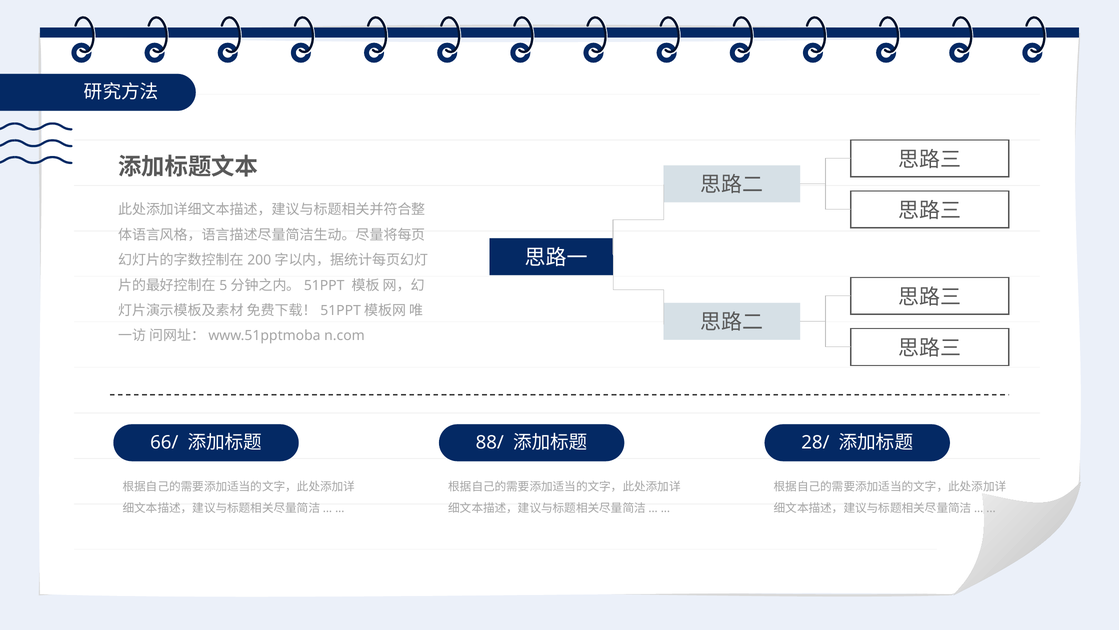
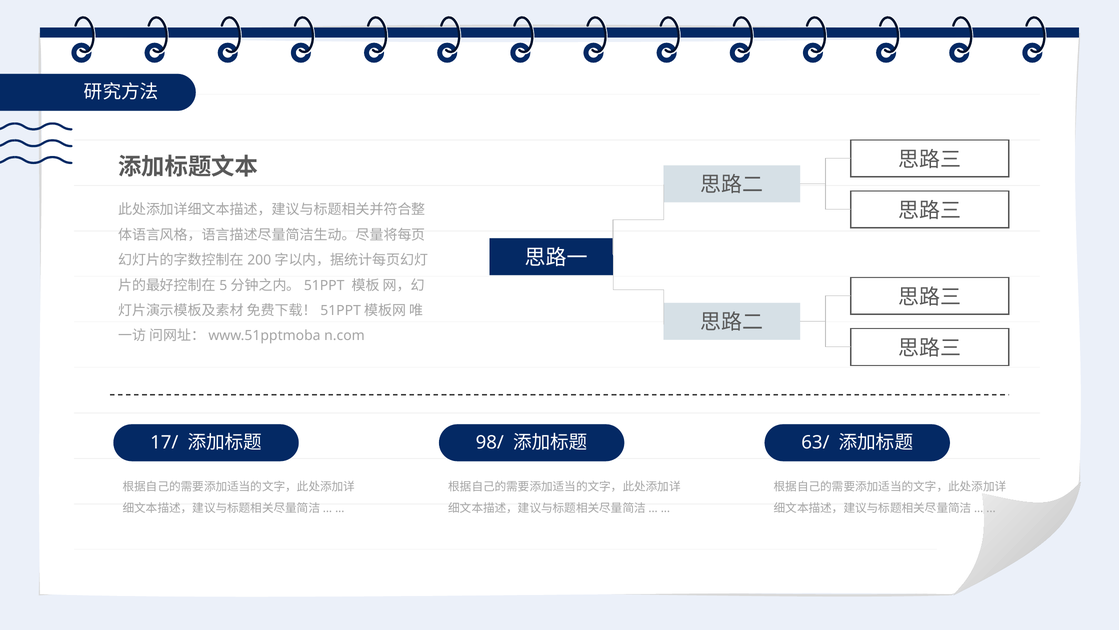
66/: 66/ -> 17/ (164, 442)
88/: 88/ -> 98/ (490, 442)
28/: 28/ -> 63/ (815, 442)
